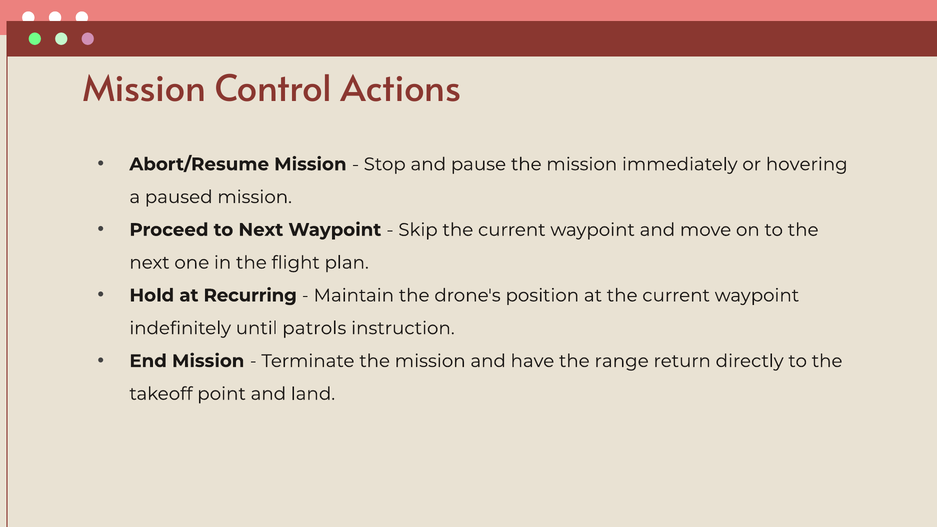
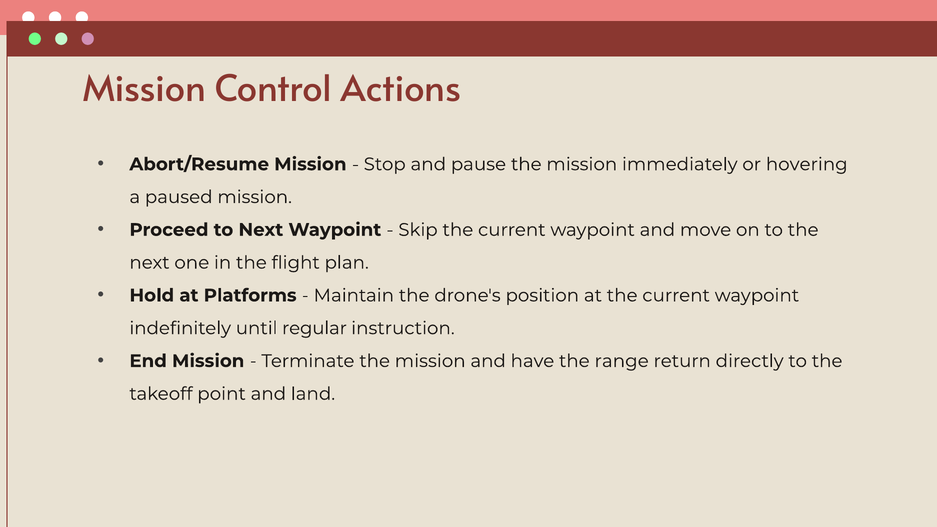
Recurring: Recurring -> Platforms (250, 295)
patrols: patrols -> regular (314, 328)
